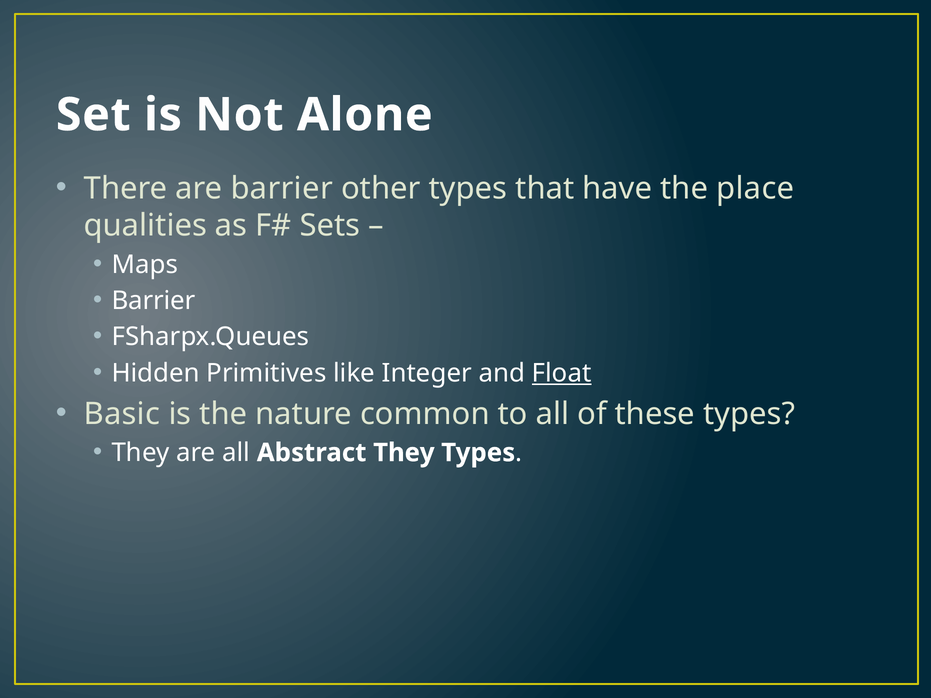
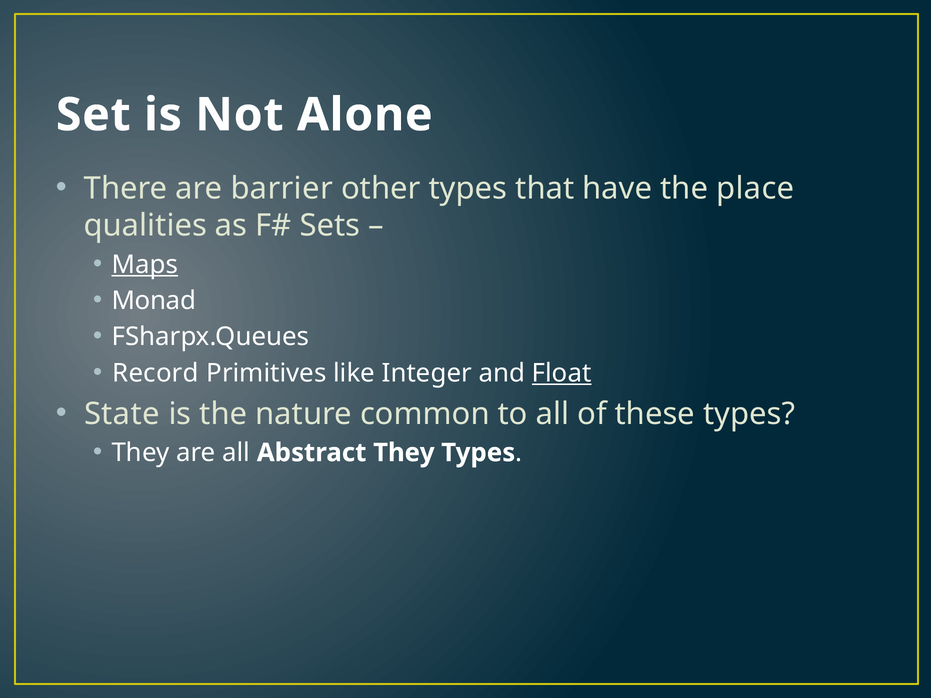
Maps underline: none -> present (145, 265)
Barrier: Barrier -> Monad (154, 301)
Hidden: Hidden -> Record (156, 373)
Basic: Basic -> State (122, 414)
